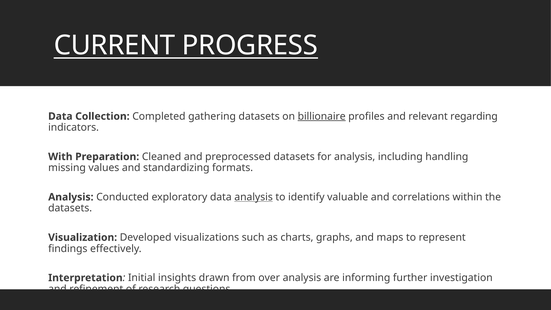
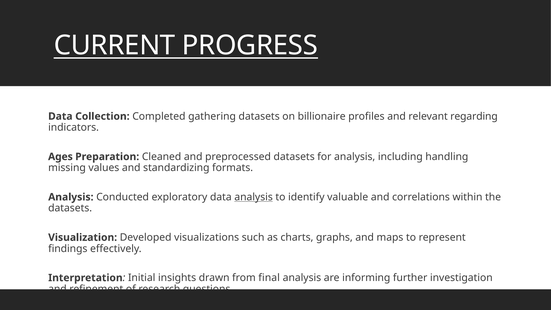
billionaire underline: present -> none (322, 116)
With: With -> Ages (60, 157)
over: over -> final (269, 278)
